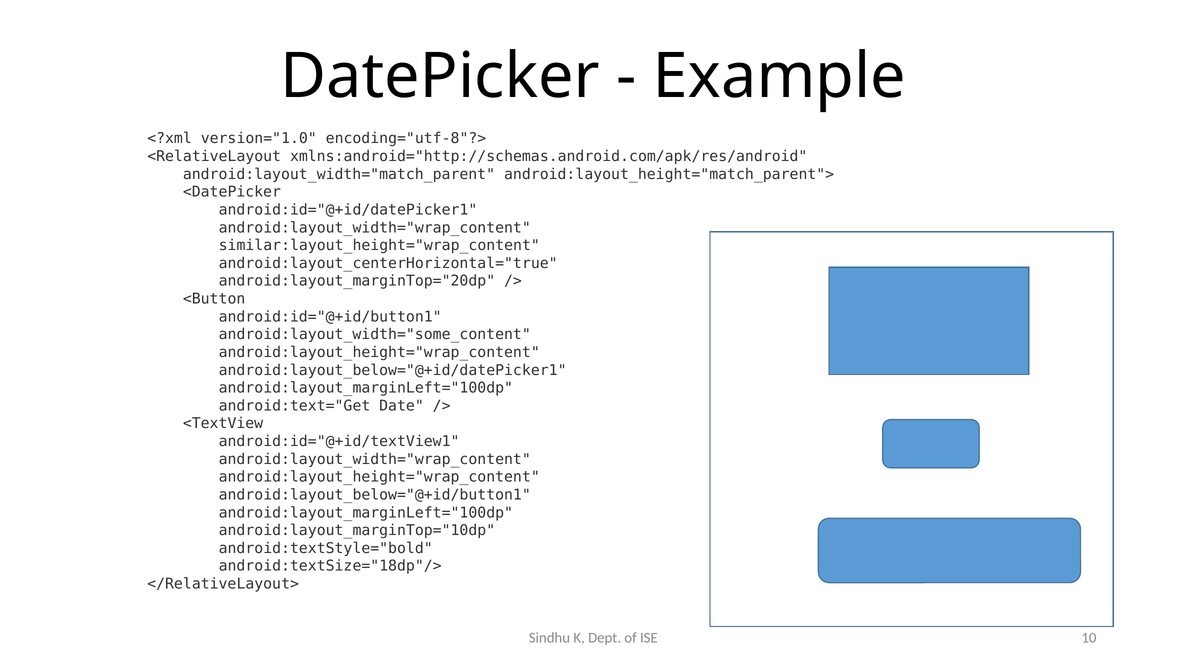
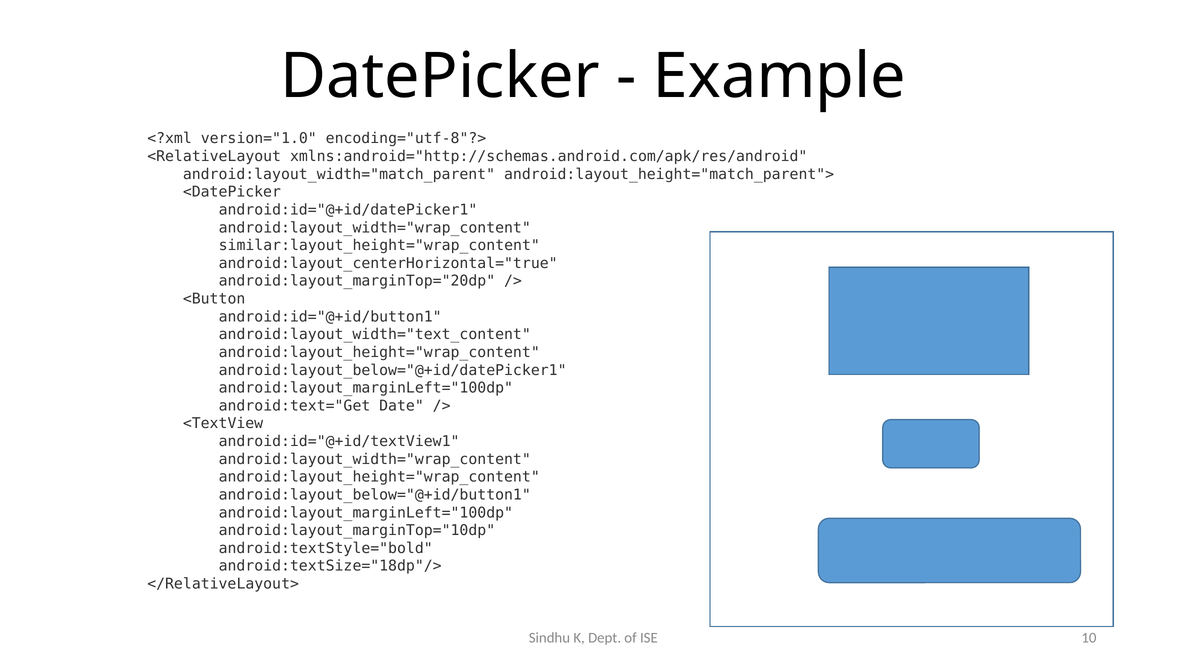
android:layout_width="some_content: android:layout_width="some_content -> android:layout_width="text_content (375, 334)
